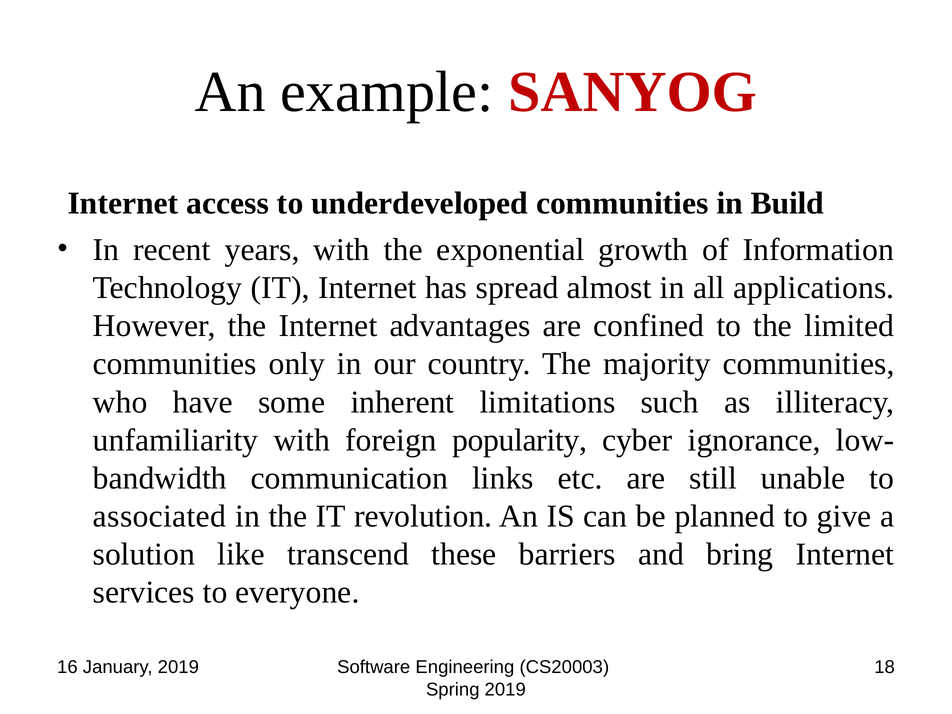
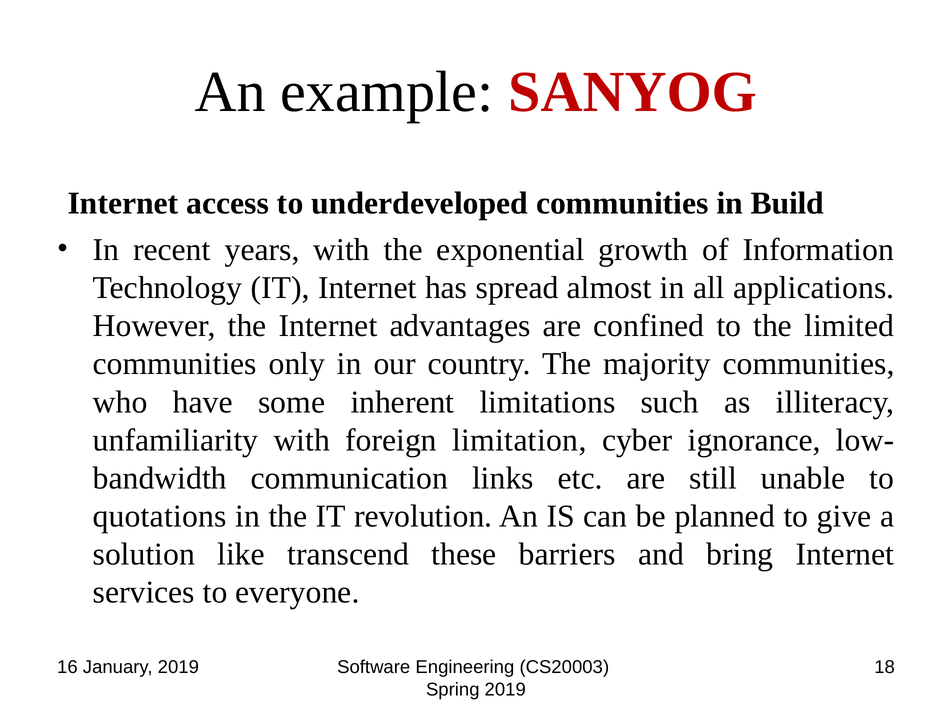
popularity: popularity -> limitation (519, 440)
associated: associated -> quotations (160, 516)
